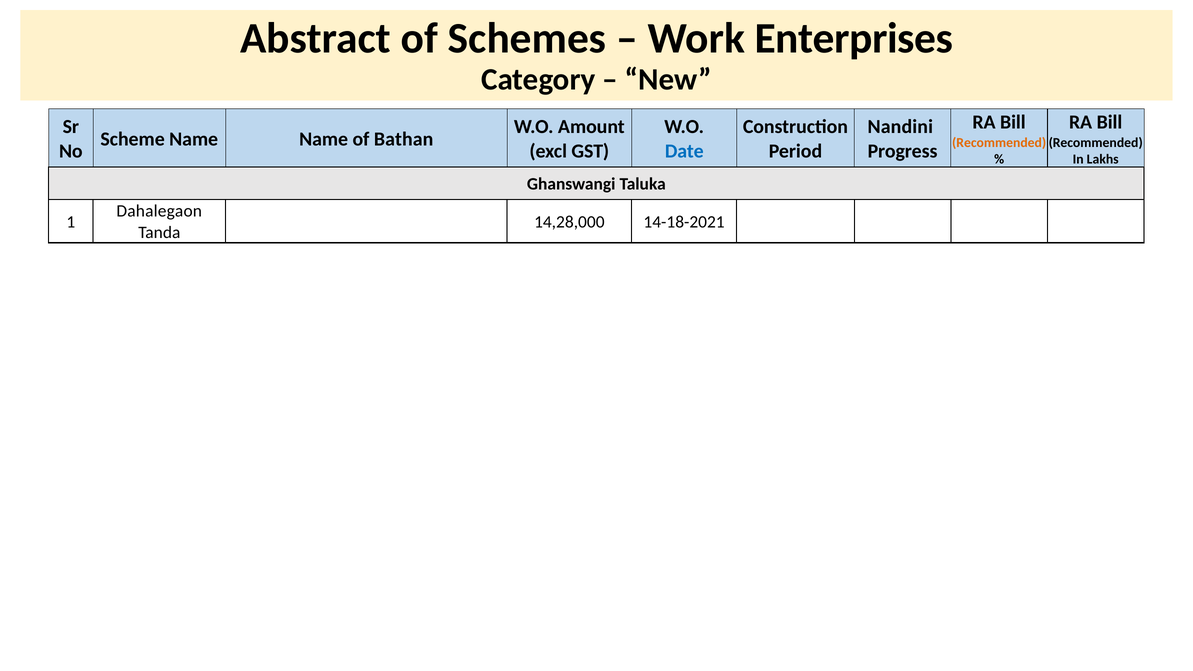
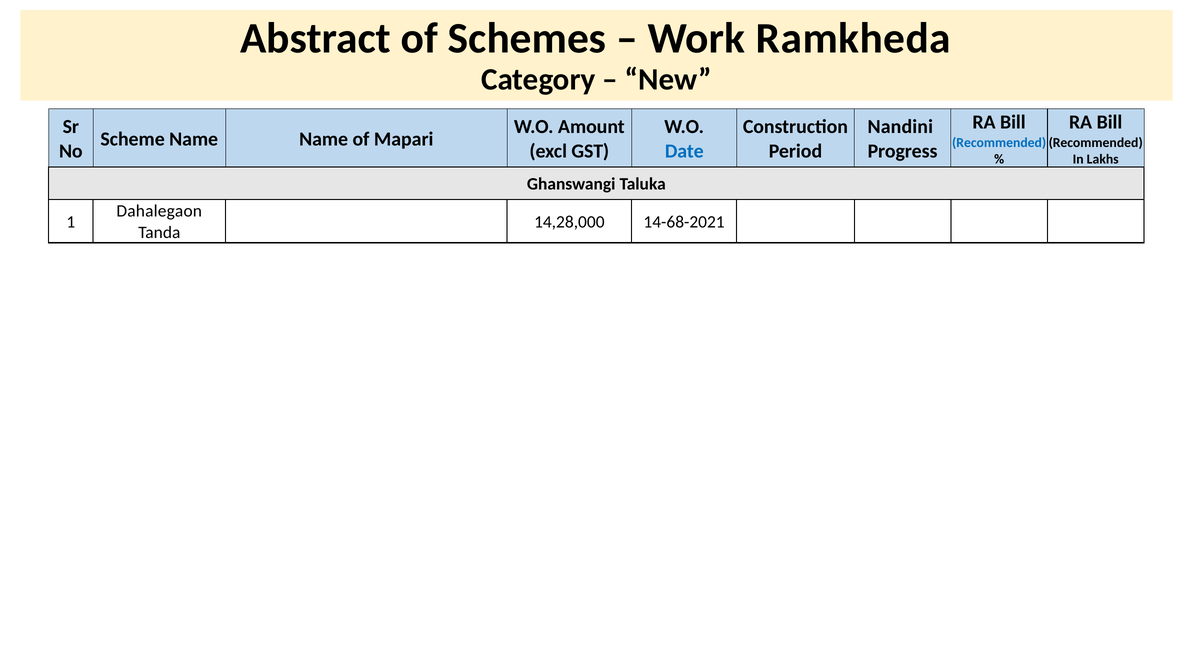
Enterprises: Enterprises -> Ramkheda (853, 38)
Bathan: Bathan -> Mapari (404, 139)
Recommended colour: orange -> blue (999, 143)
14-18-2021: 14-18-2021 -> 14-68-2021 (684, 222)
